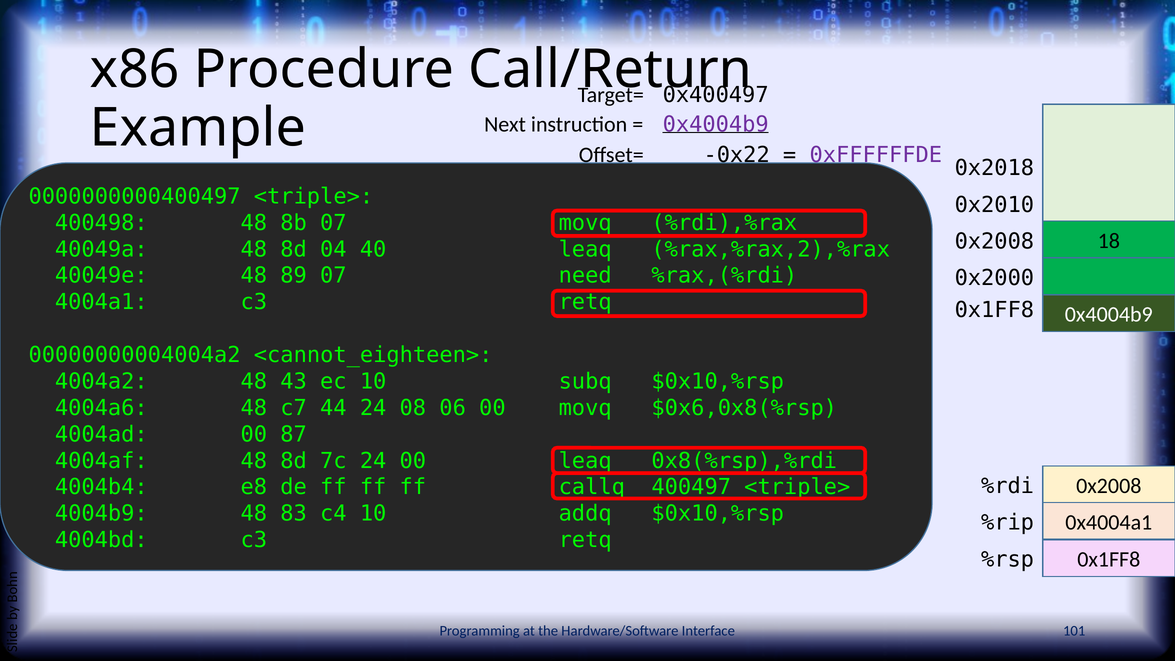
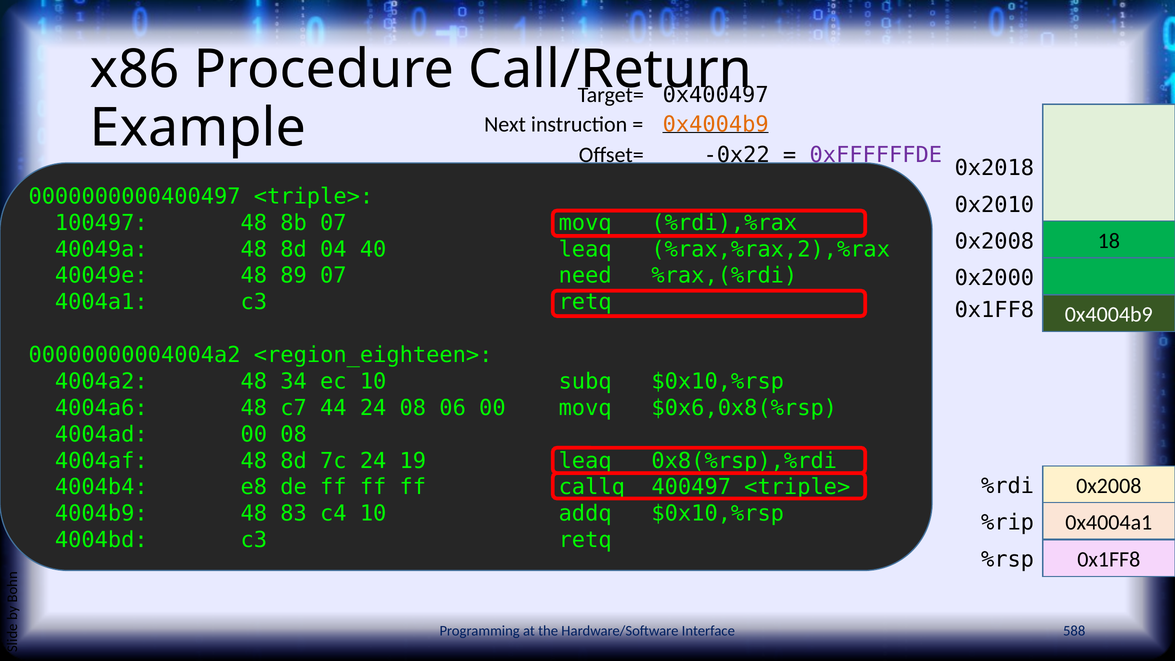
0x4004b9 colour: purple -> orange (716, 124)
400498: 400498 -> 100497 (101, 223)
<cannot_eighteen>: <cannot_eighteen> -> <region_eighteen> (373, 355)
43: 43 -> 34 (294, 381)
00 87: 87 -> 08 (294, 434)
24 00: 00 -> 19 (413, 461)
101: 101 -> 588 (1074, 631)
